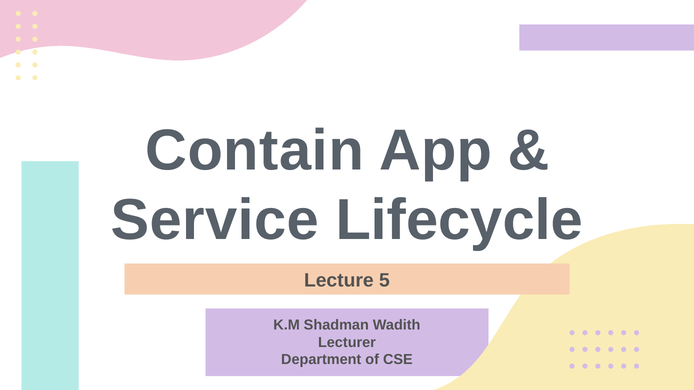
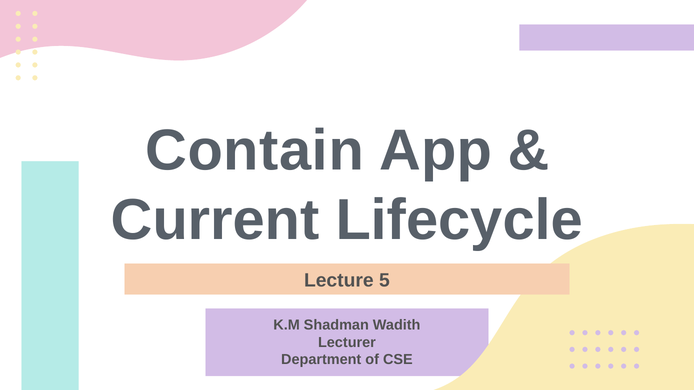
Service: Service -> Current (215, 220)
